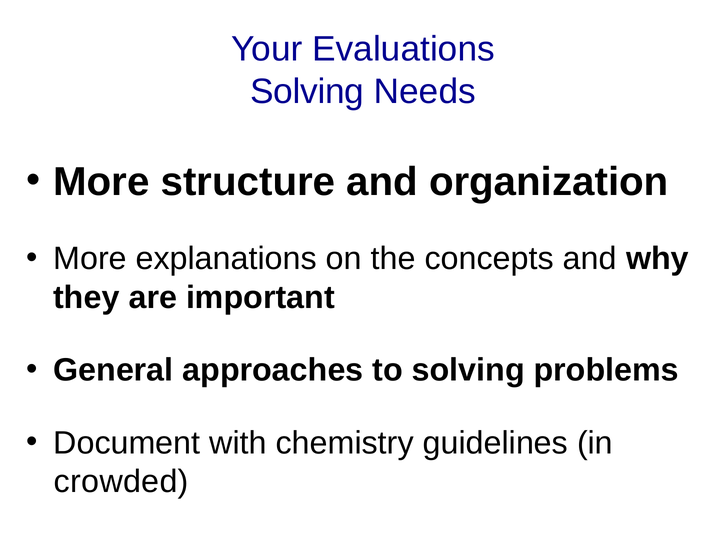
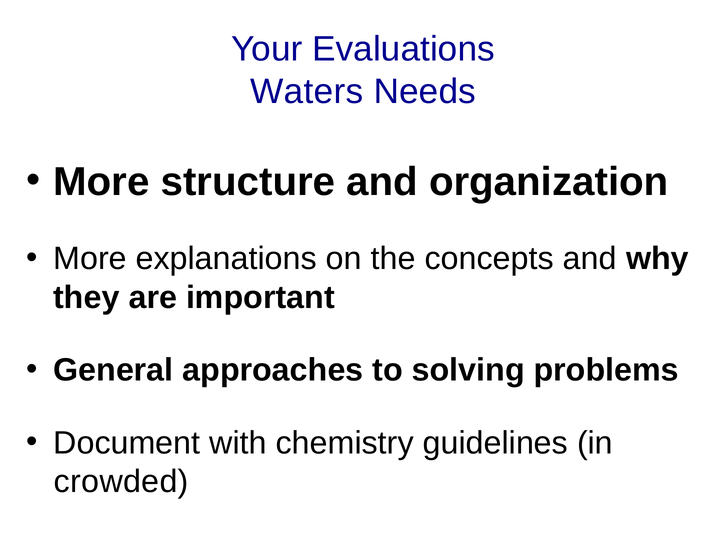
Solving: Solving -> Waters (307, 91)
